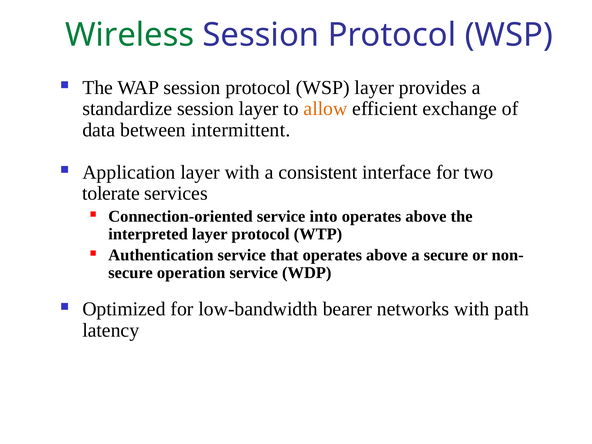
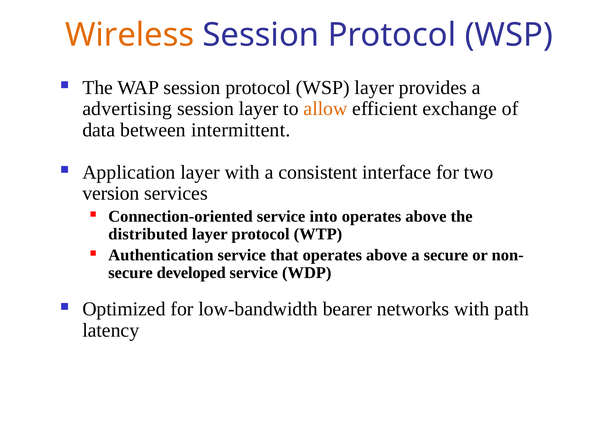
Wireless colour: green -> orange (130, 35)
standardize: standardize -> advertising (127, 109)
tolerate: tolerate -> version (111, 193)
interpreted: interpreted -> distributed (148, 234)
operation: operation -> developed (191, 273)
